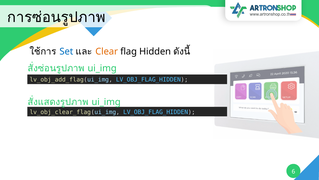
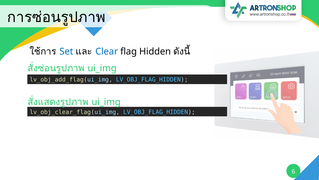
Clear colour: orange -> blue (107, 51)
